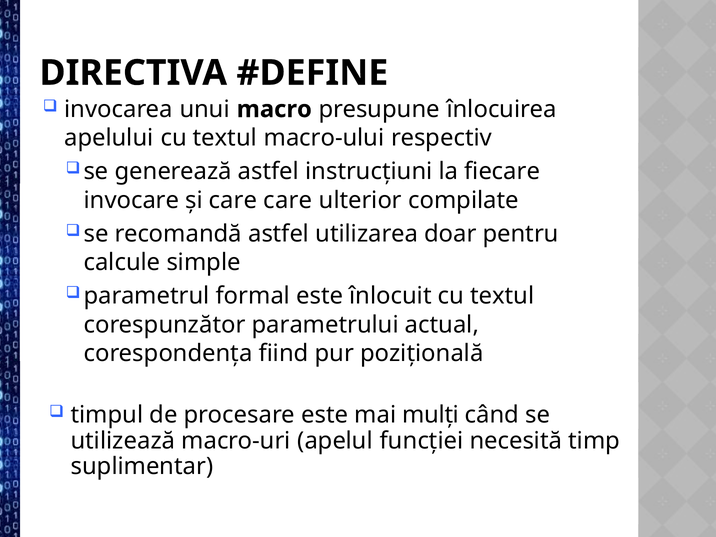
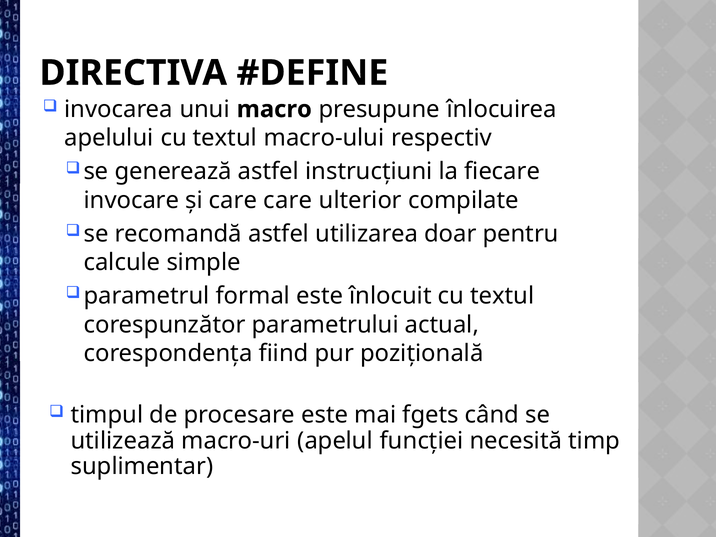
mulți: mulți -> fgets (431, 415)
